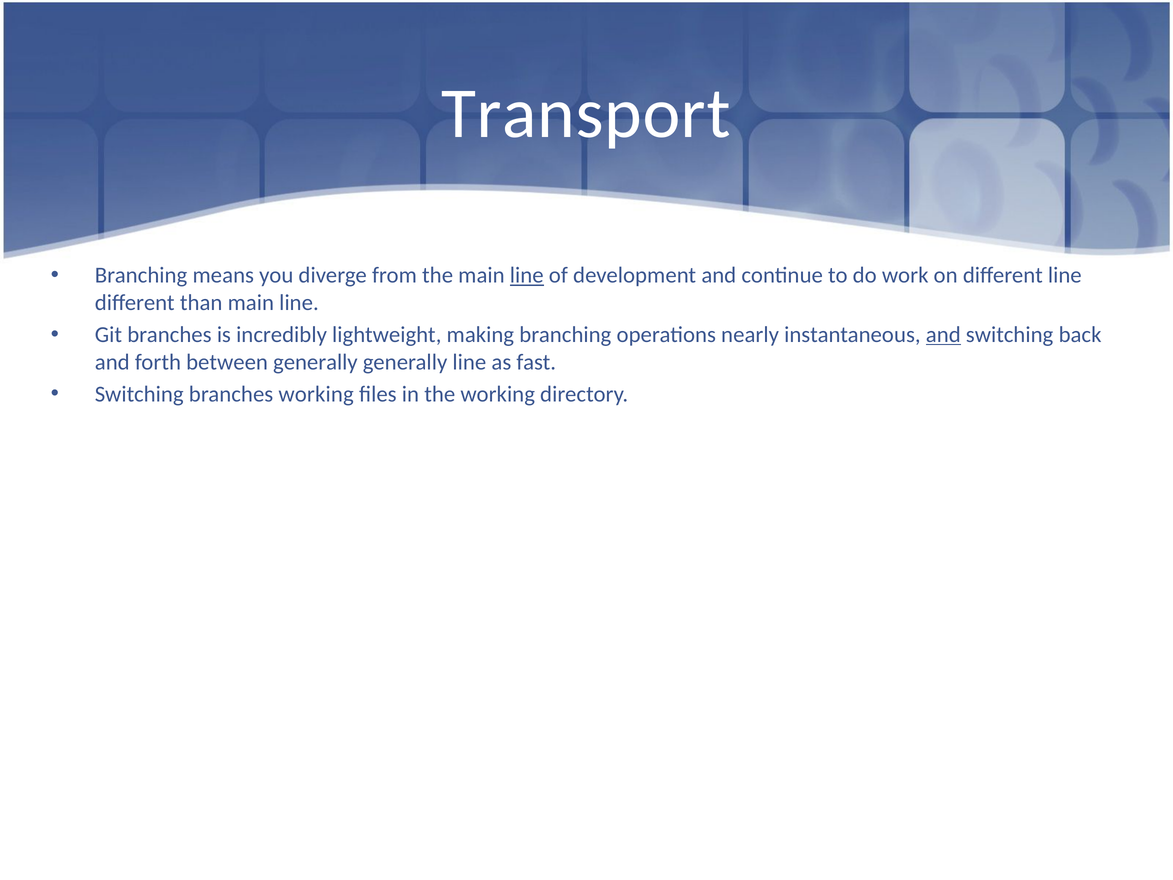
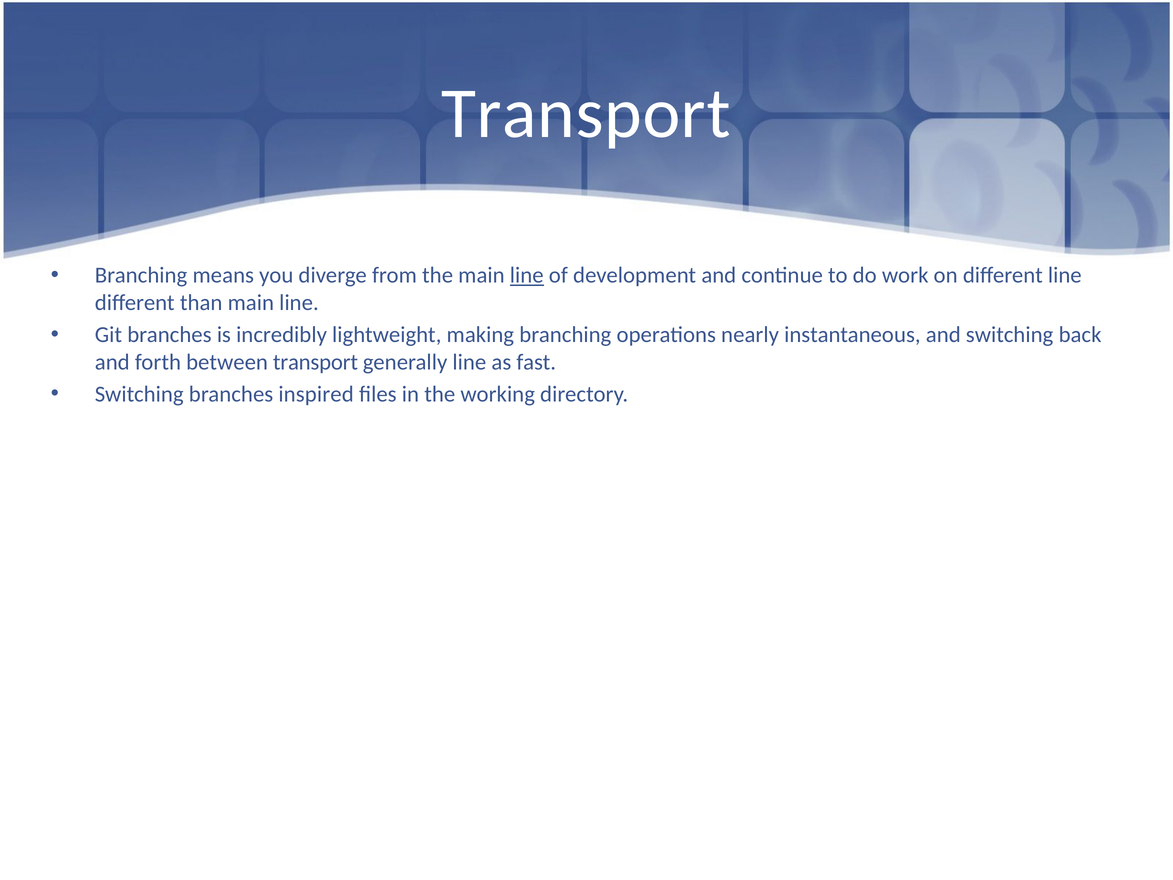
and underline: present -> none (943, 335)
between generally: generally -> transport (315, 362)
branches working: working -> inspired (316, 394)
